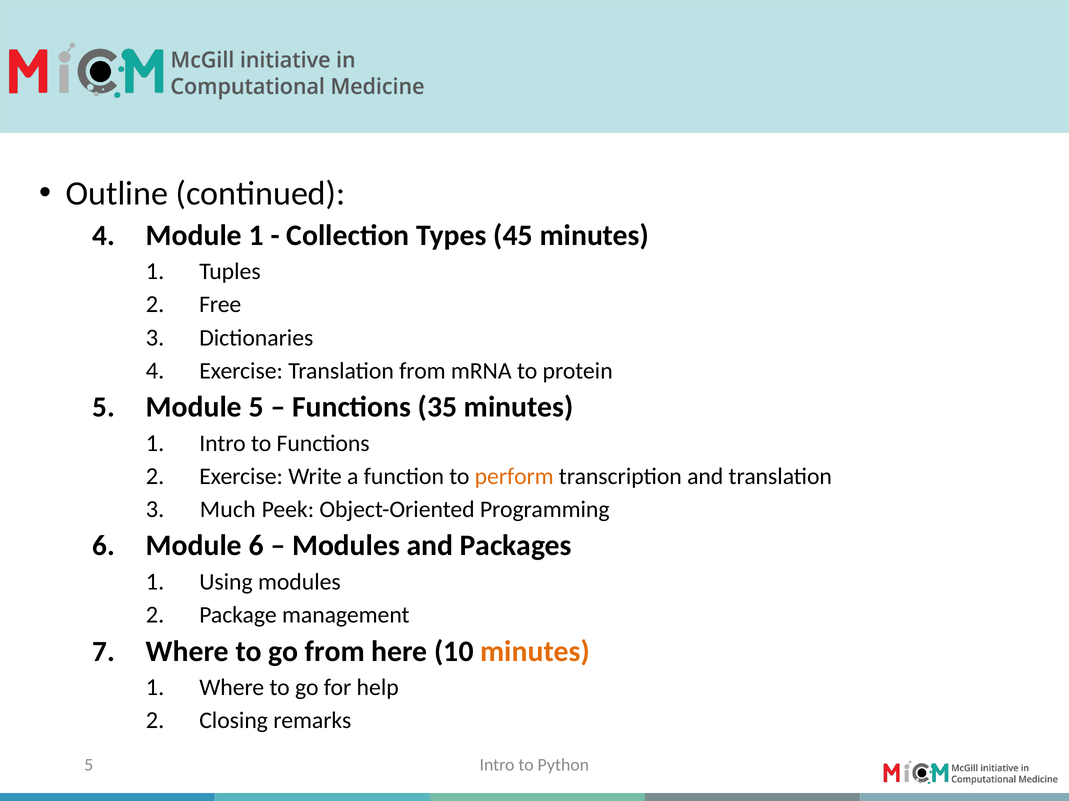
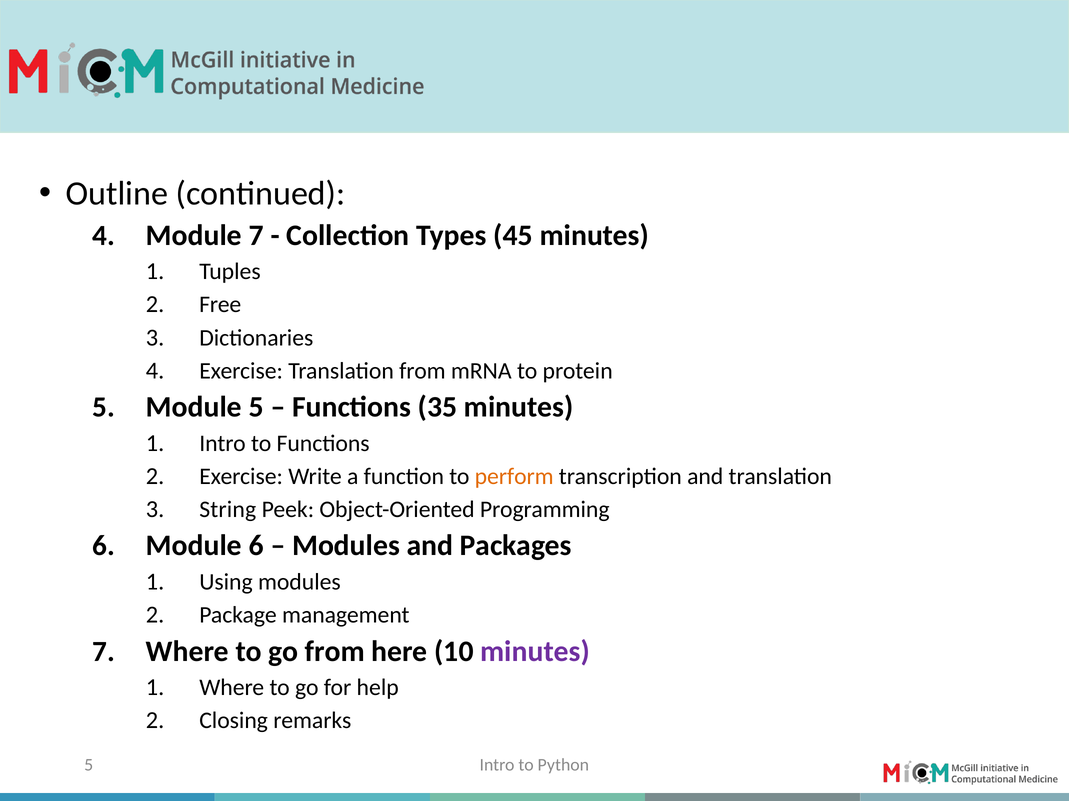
Module 1: 1 -> 7 (256, 236)
Much: Much -> String (228, 510)
minutes colour: orange -> purple (535, 652)
